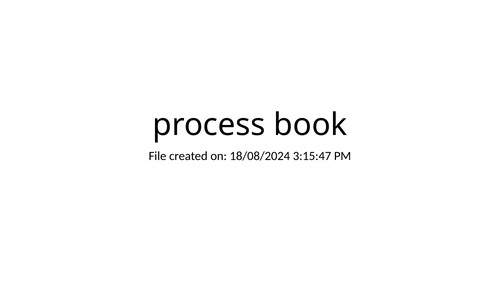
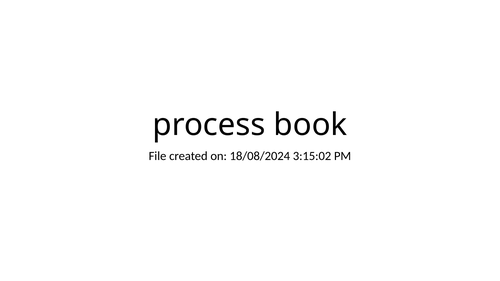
3:15:47: 3:15:47 -> 3:15:02 (312, 156)
